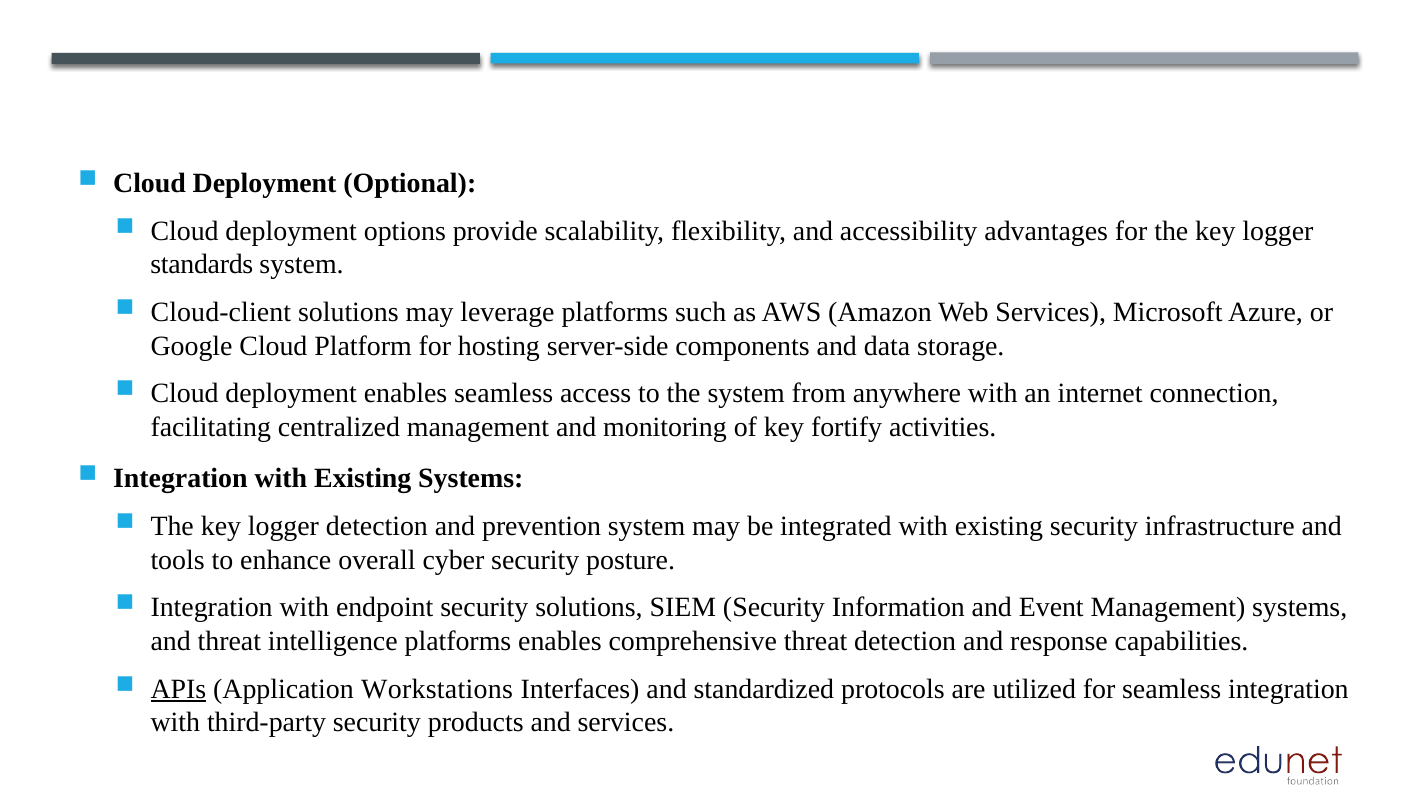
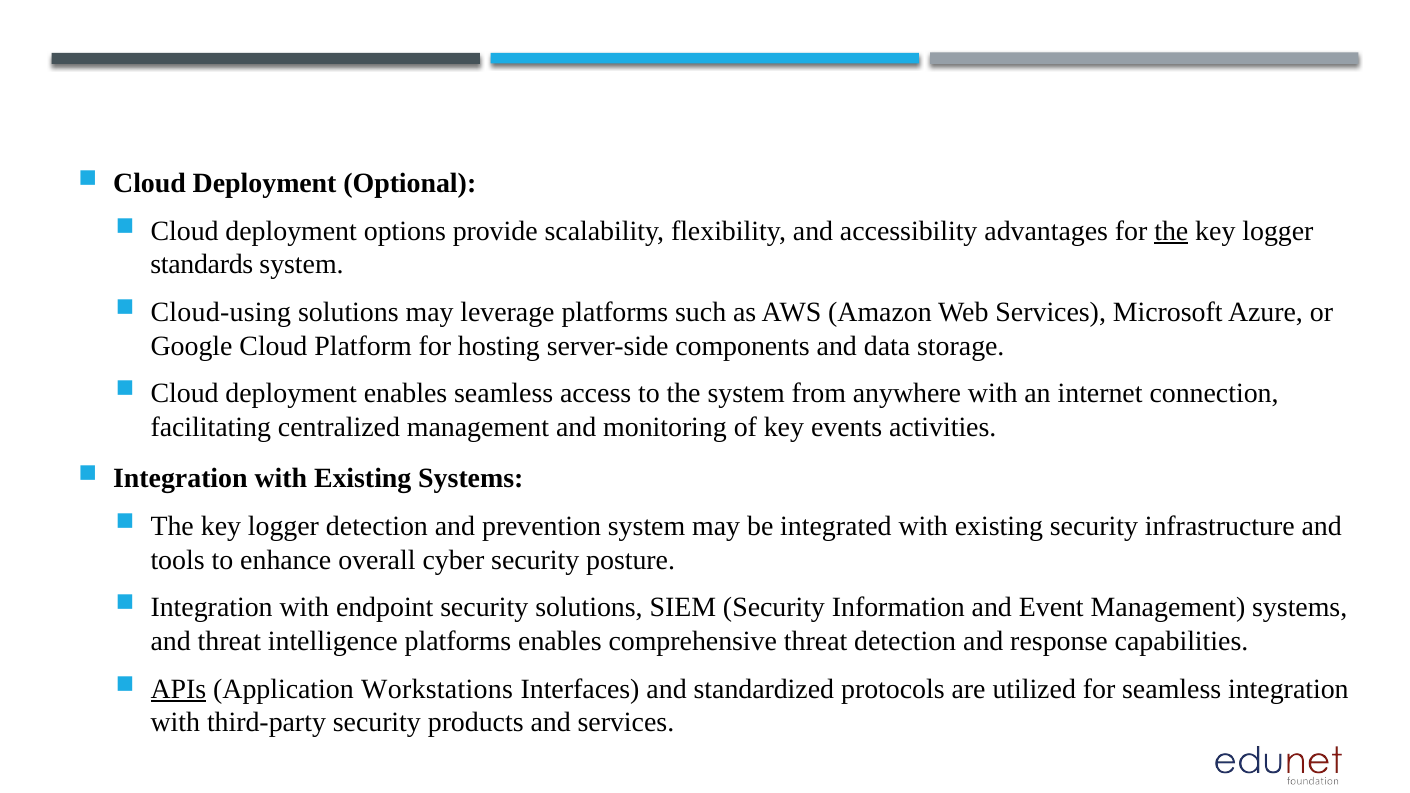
the underline: none -> present (1171, 231)
Cloud-client: Cloud-client -> Cloud-using (221, 312)
fortify: fortify -> events (847, 427)
